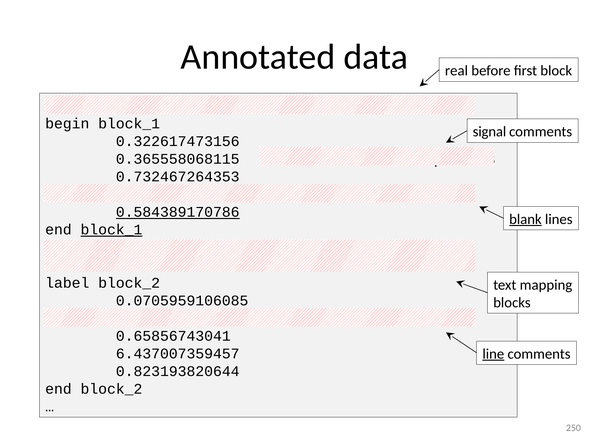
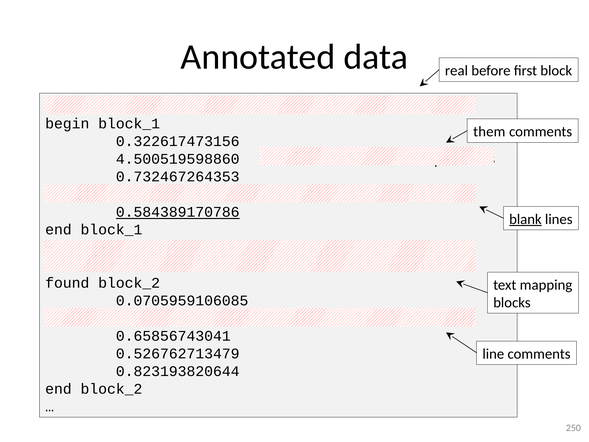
signal: signal -> them (489, 132)
0.365558068115: 0.365558068115 -> 4.500519598860 (178, 159)
block_1 underline: present -> none (111, 230)
label: label -> found (67, 283)
line underline: present -> none (493, 354)
6.437007359457: 6.437007359457 -> 0.526762713479 (178, 353)
